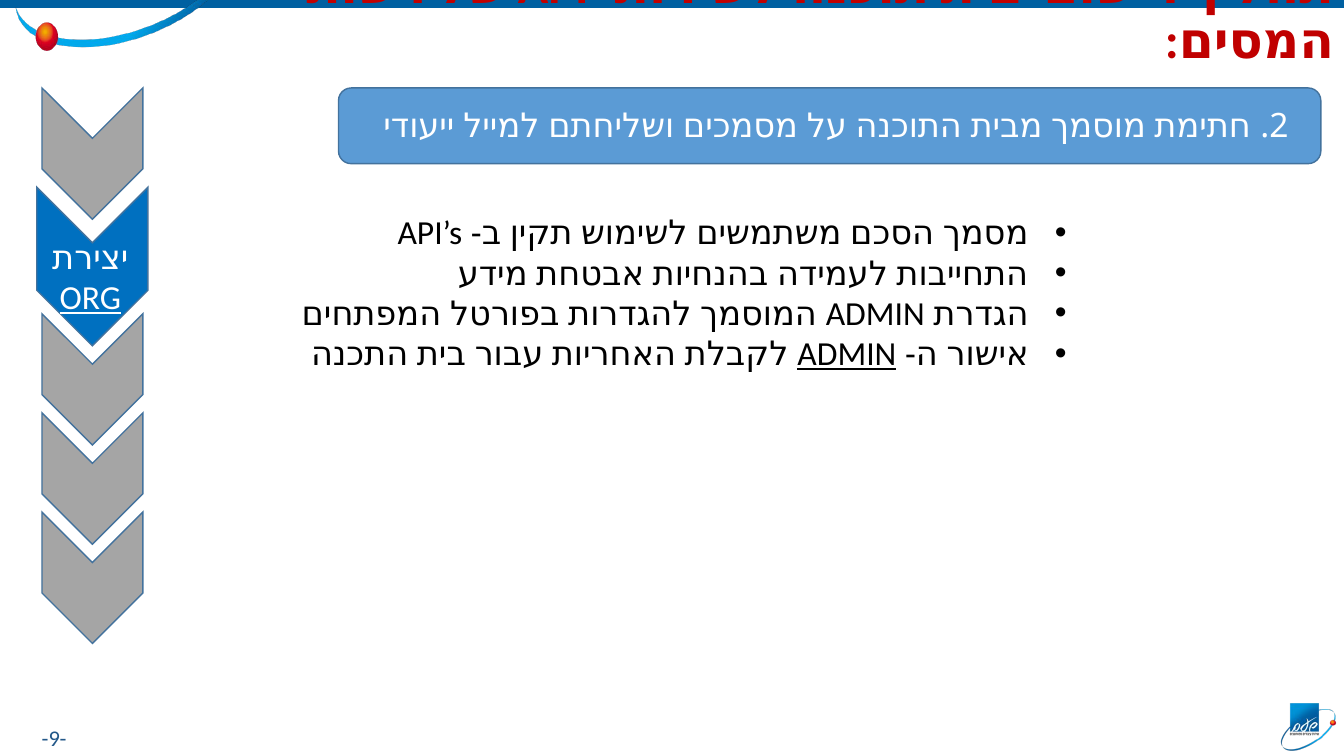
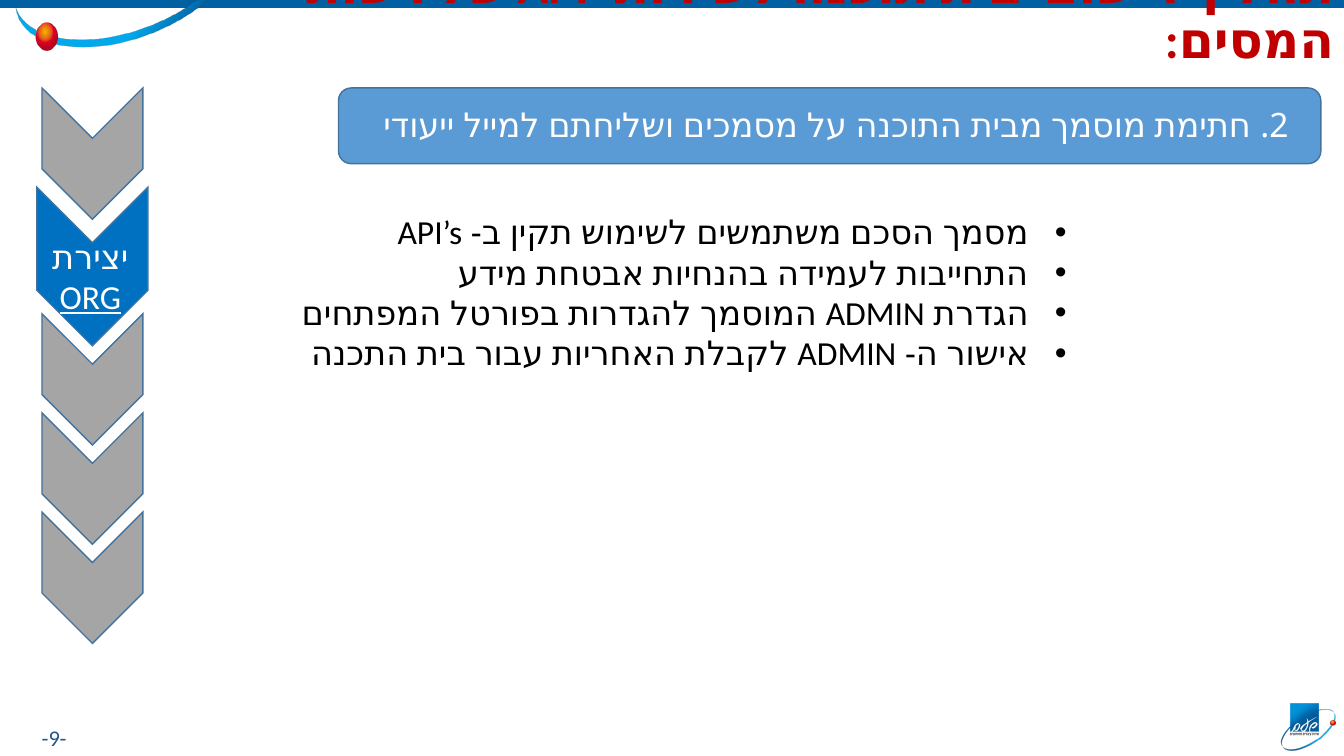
ADMIN underline: present -> none (847, 355)
